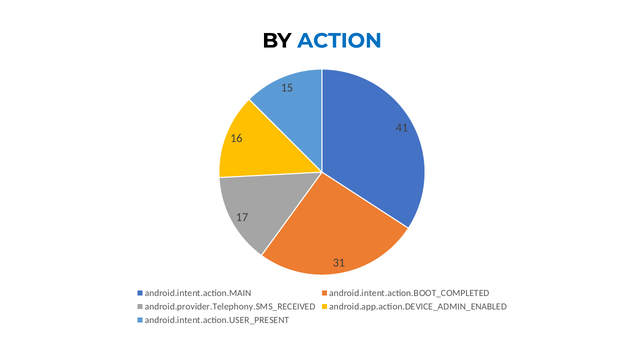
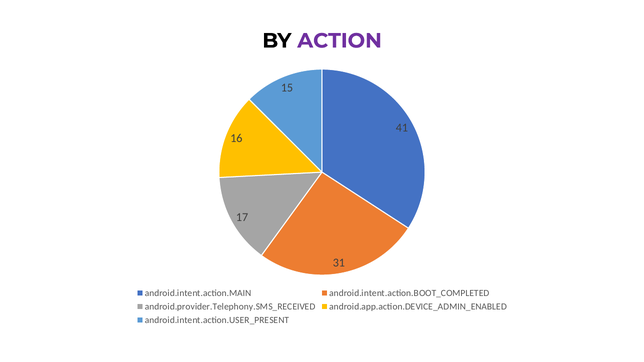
ACTION colour: blue -> purple (340, 41)
